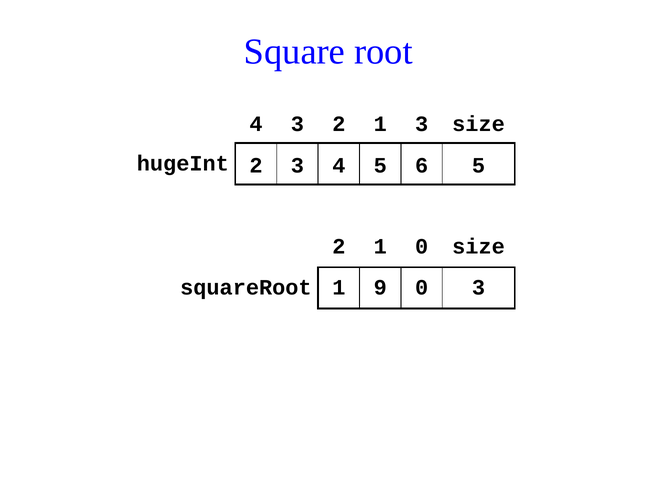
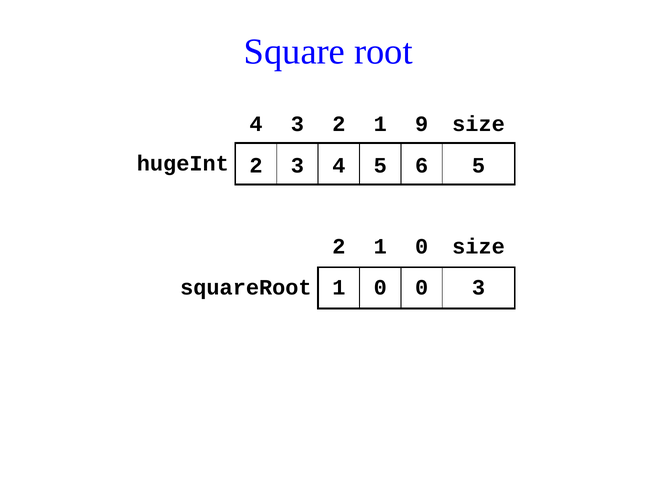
1 3: 3 -> 9 (422, 124)
squareRoot 1 9: 9 -> 0 (380, 288)
